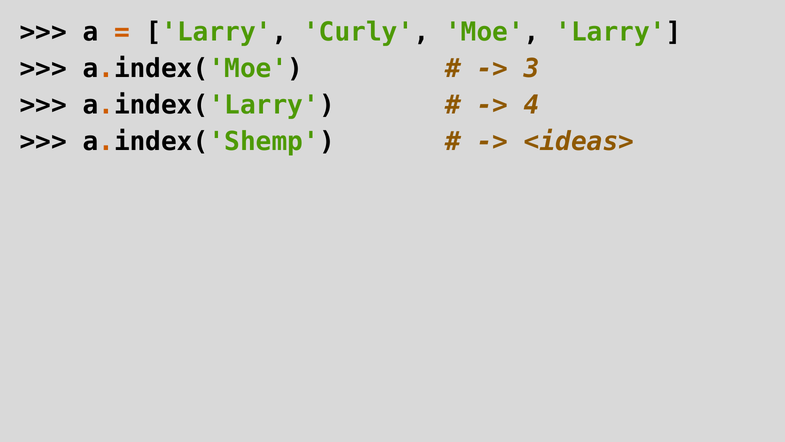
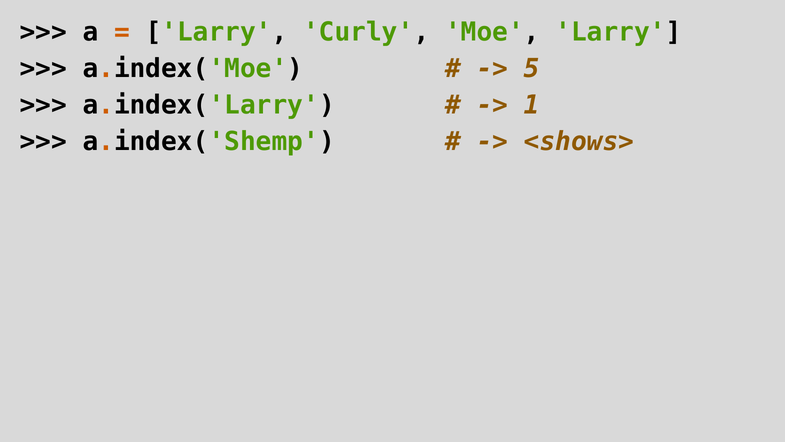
3: 3 -> 5 (532, 69)
4: 4 -> 1 (532, 105)
<ideas>: <ideas> -> <shows> (579, 142)
